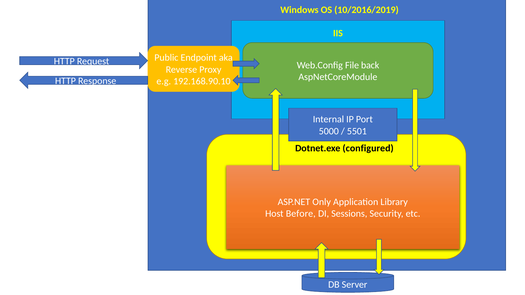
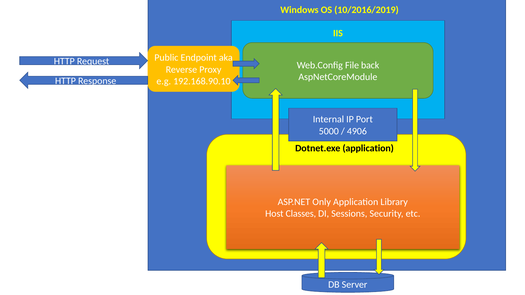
5501: 5501 -> 4906 (357, 131)
Dotnet.exe configured: configured -> application (368, 149)
Before: Before -> Classes (301, 214)
